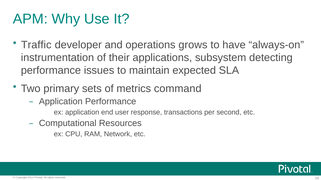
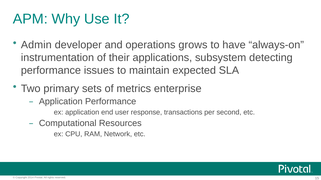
Traffic: Traffic -> Admin (36, 45)
command: command -> enterprise (178, 89)
